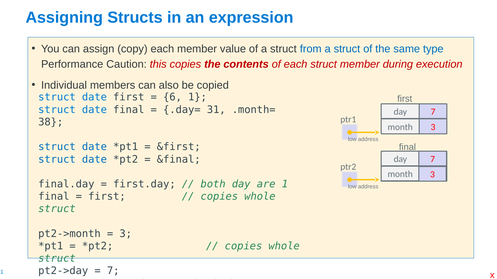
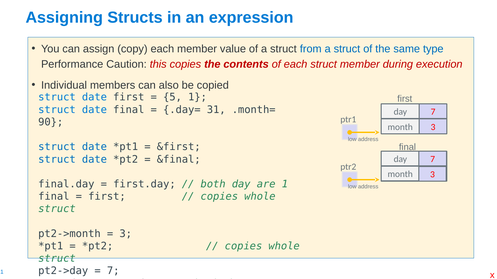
6: 6 -> 5 (172, 97)
38: 38 -> 90 (51, 122)
